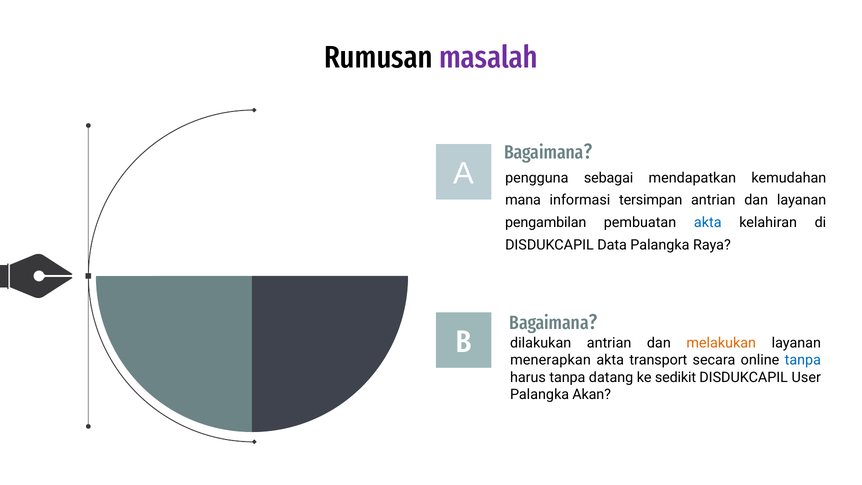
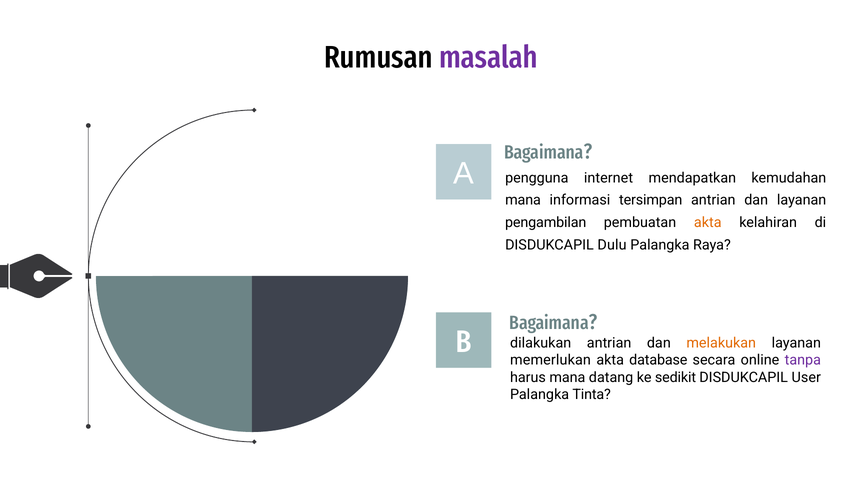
sebagai: sebagai -> internet (608, 178)
akta colour: blue -> orange (708, 223)
Data: Data -> Dulu (612, 245)
menerapkan: menerapkan -> memerlukan (550, 360)
transport: transport -> database (658, 360)
tanpa colour: blue -> purple (803, 360)
harus tanpa: tanpa -> mana (567, 377)
Akan: Akan -> Tinta (592, 395)
